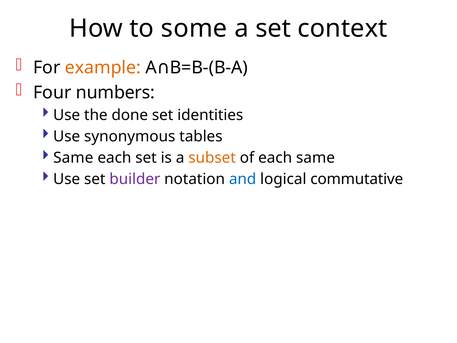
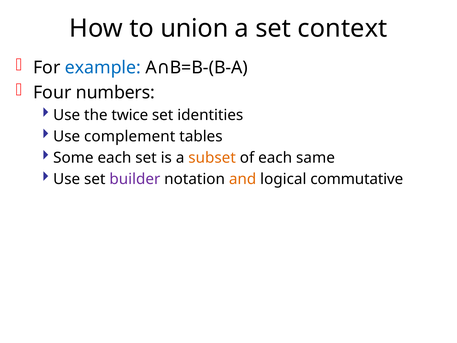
some: some -> union (194, 28)
example colour: orange -> blue (103, 68)
done: done -> twice (130, 115)
synonymous: synonymous -> complement (130, 136)
Same: Same -> Some (73, 158)
and colour: blue -> orange (243, 179)
